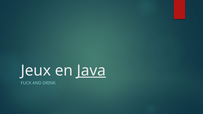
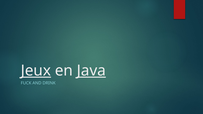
Jeux underline: none -> present (36, 71)
